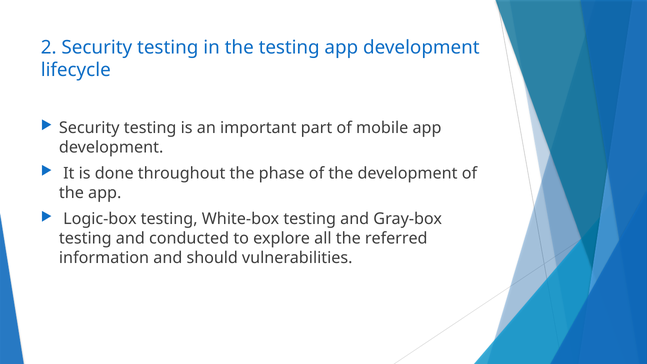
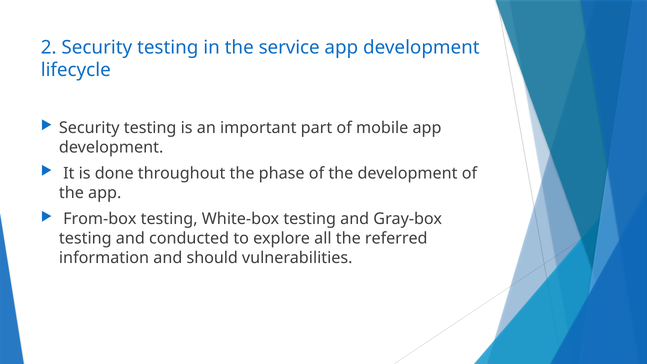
the testing: testing -> service (289, 47)
Logic-box: Logic-box -> From-box (100, 219)
